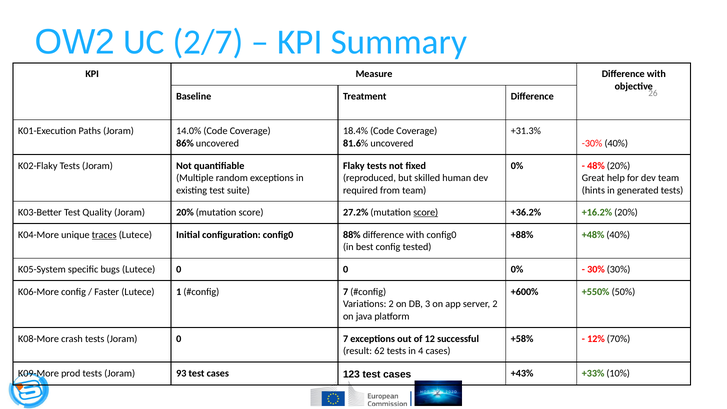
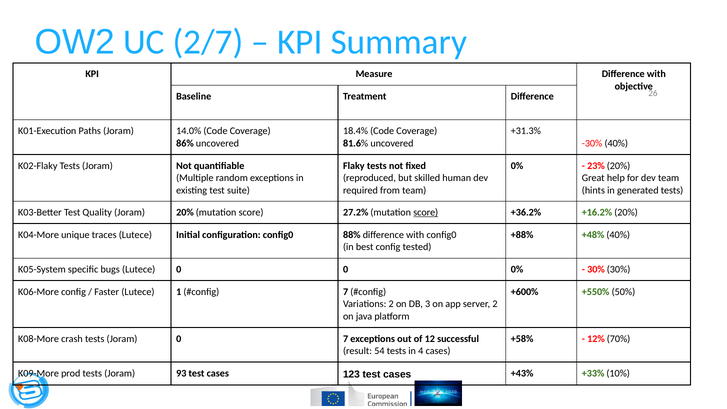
48%: 48% -> 23% (596, 166)
traces underline: present -> none (104, 235)
62: 62 -> 54 (379, 351)
